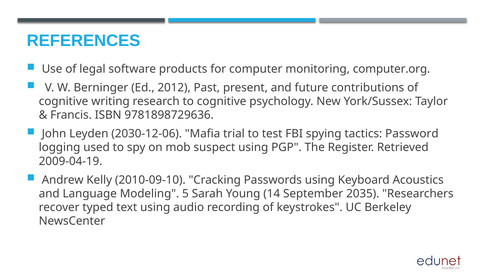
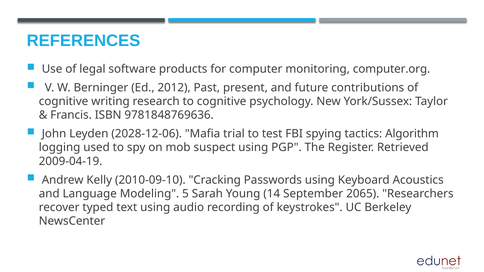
9781898729636: 9781898729636 -> 9781848769636 (169, 115)
2030-12-06: 2030-12-06 -> 2028-12-06 (147, 134)
Password: Password -> Algorithm (412, 134)
2035: 2035 -> 2065 (363, 194)
